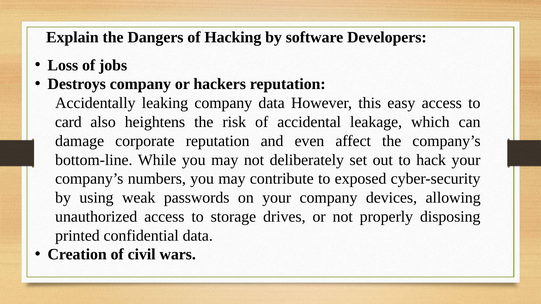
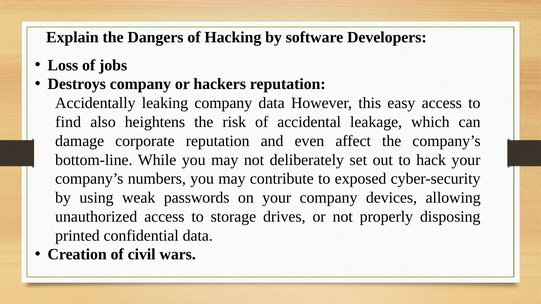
card: card -> find (68, 122)
